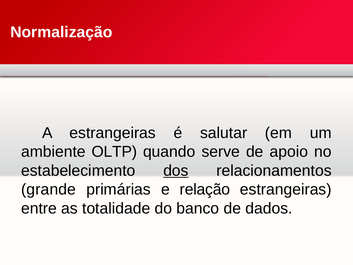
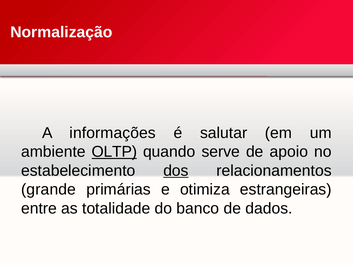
A estrangeiras: estrangeiras -> informações (113, 133)
OLTP underline: none -> present (114, 152)
relação: relação -> otimiza (205, 189)
